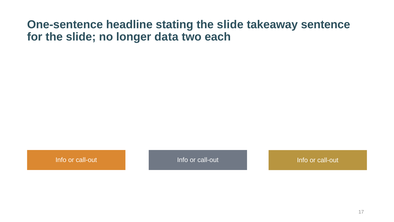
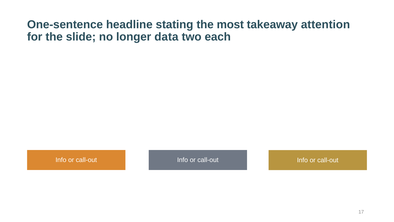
stating the slide: slide -> most (230, 24)
sentence: sentence -> attention (325, 24)
